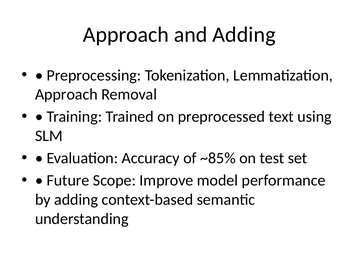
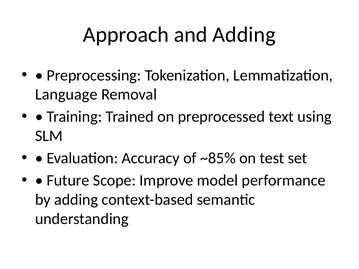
Approach: Approach -> Language (66, 94)
